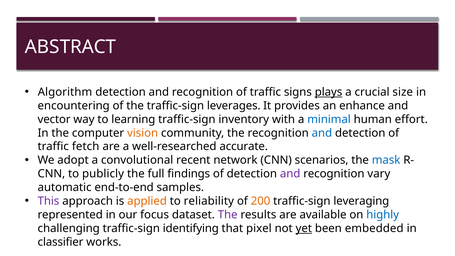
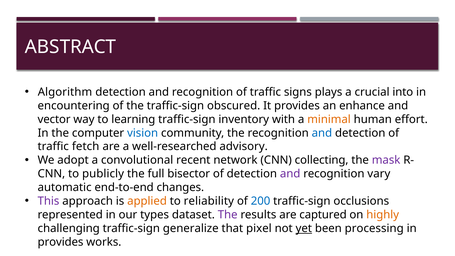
plays underline: present -> none (329, 92)
size: size -> into (403, 92)
leverages: leverages -> obscured (234, 106)
minimal colour: blue -> orange (329, 119)
vision colour: orange -> blue (143, 133)
accurate: accurate -> advisory (244, 147)
scenarios: scenarios -> collecting (322, 160)
mask colour: blue -> purple (386, 160)
findings: findings -> bisector (189, 174)
samples: samples -> changes (180, 187)
200 colour: orange -> blue (261, 201)
leveraging: leveraging -> occlusions (361, 201)
focus: focus -> types (155, 215)
available: available -> captured (323, 215)
highly colour: blue -> orange (383, 215)
identifying: identifying -> generalize (191, 228)
embedded: embedded -> processing (374, 228)
classifier: classifier -> provides (61, 242)
